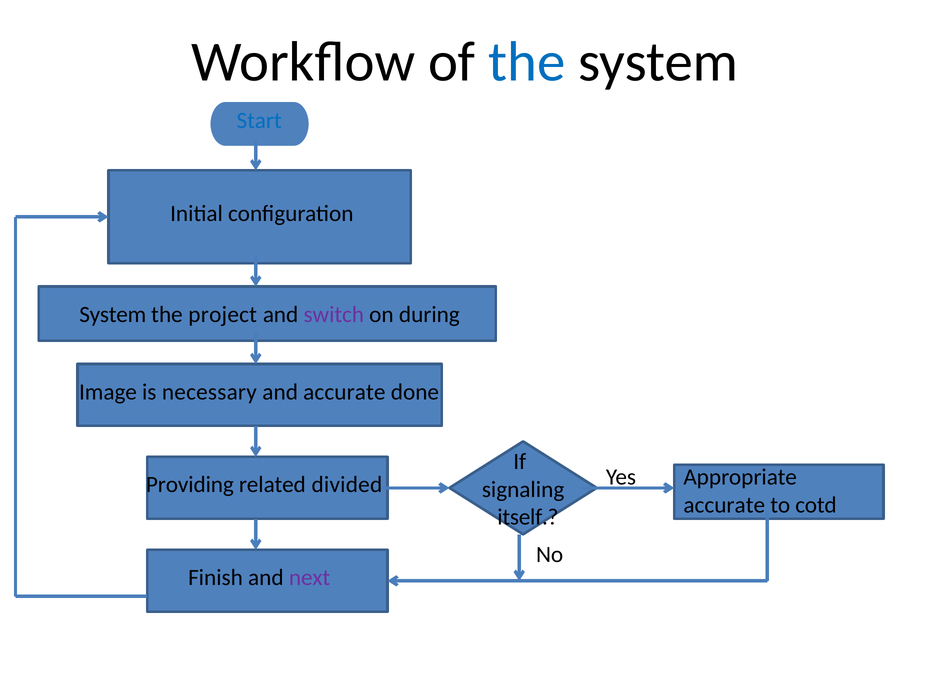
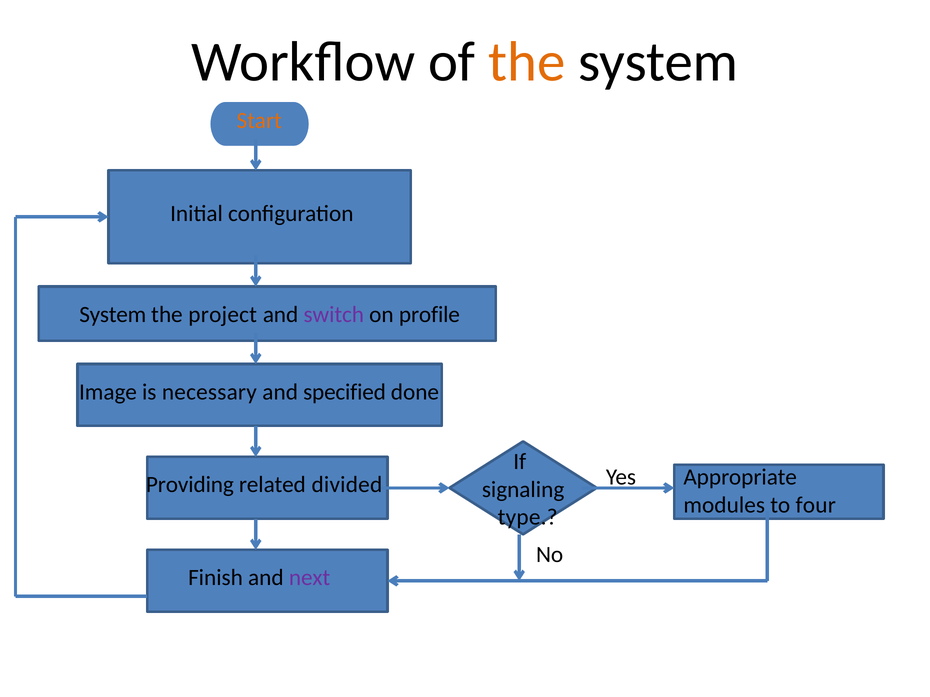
the colour: blue -> orange (527, 62)
Start colour: blue -> orange (259, 121)
during: during -> profile (429, 315)
and accurate: accurate -> specified (345, 392)
accurate: accurate -> modules (724, 505)
cotd: cotd -> four (816, 505)
itself: itself -> type (528, 518)
